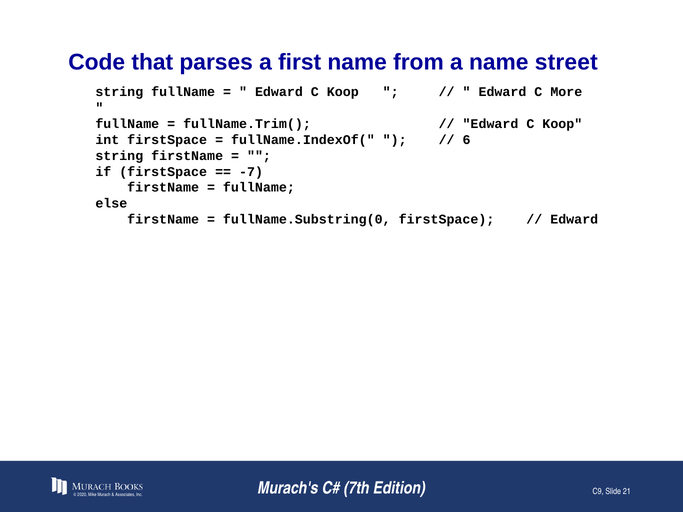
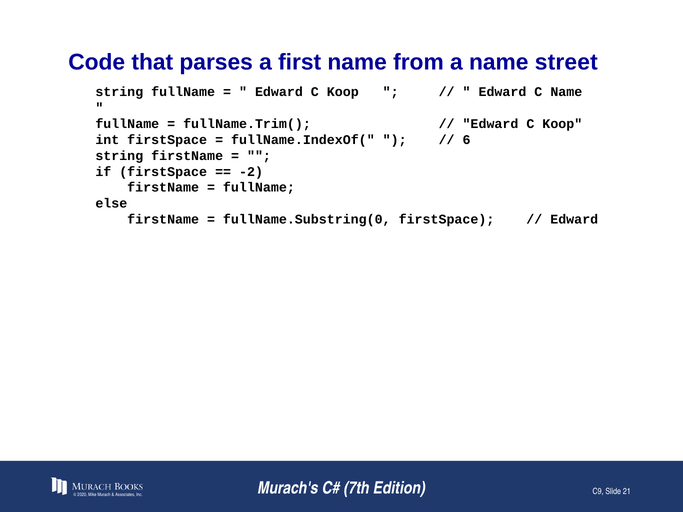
C More: More -> Name (566, 92)
-7: -7 -> -2 (251, 172)
